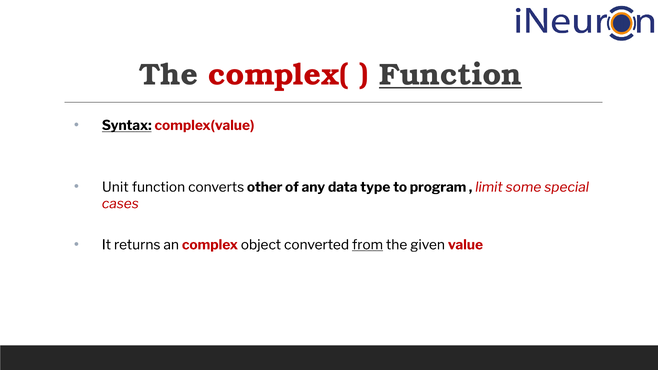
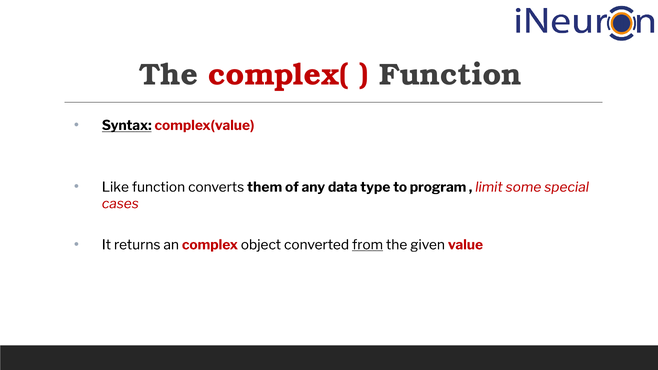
Function underline: present -> none (451, 75)
Unit: Unit -> Like (115, 187)
other: other -> them (265, 187)
